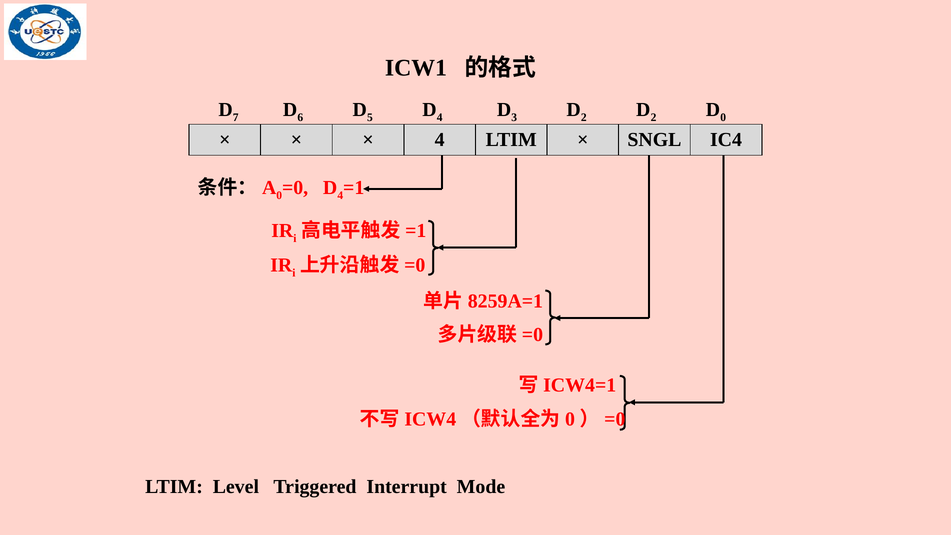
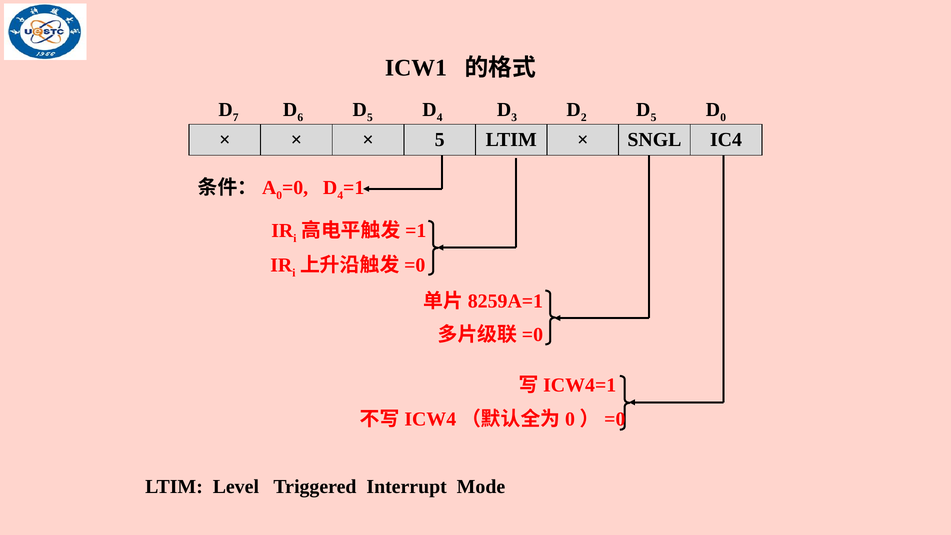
2: 2 -> 5 (654, 117)
4: 4 -> 5 (440, 140)
